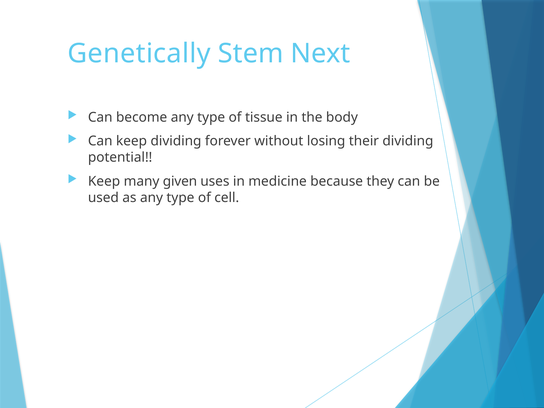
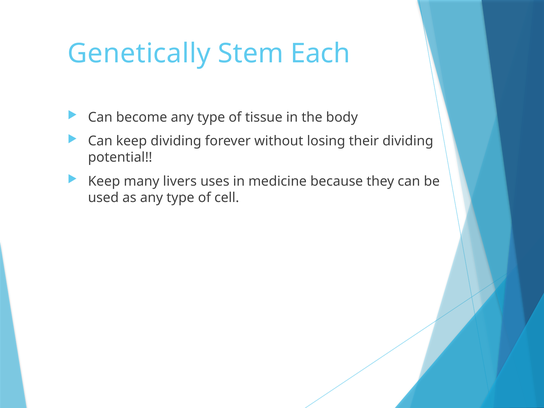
Next: Next -> Each (320, 54)
given: given -> livers (180, 181)
